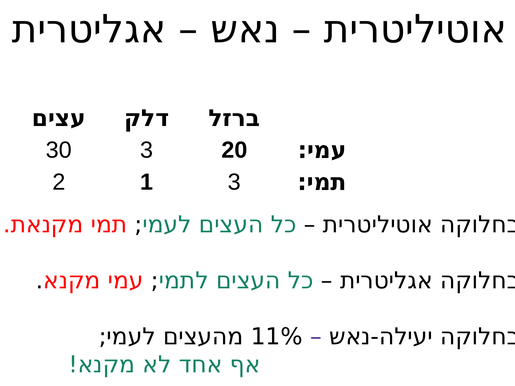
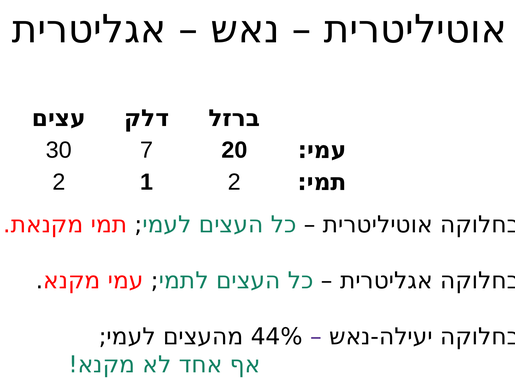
30 3: 3 -> 7 (147, 150)
1 3: 3 -> 2 (234, 182)
11%: 11% -> 44% (277, 337)
